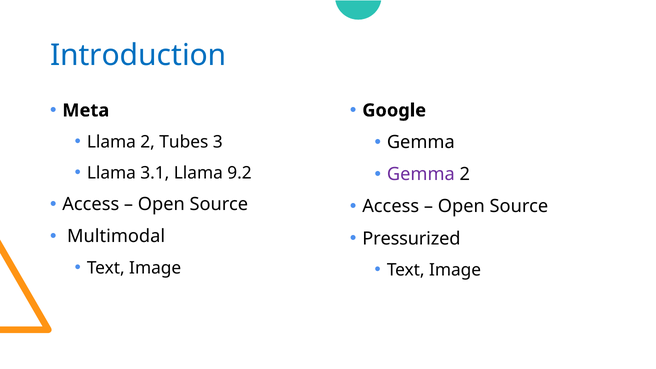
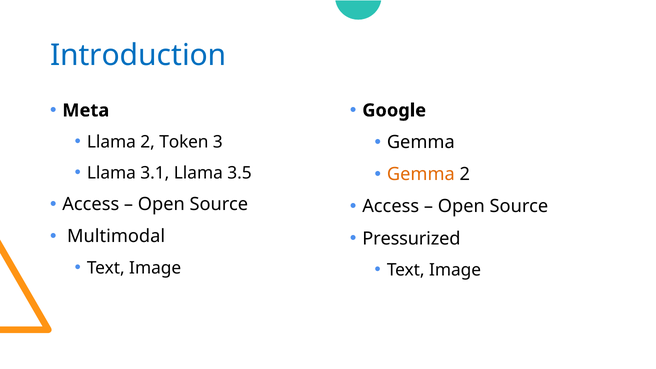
Tubes: Tubes -> Token (184, 142)
9.2: 9.2 -> 3.5 (239, 173)
Gemma colour: purple -> orange (421, 174)
